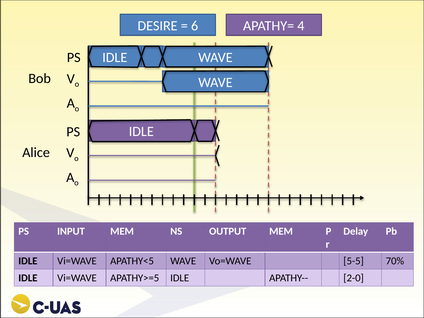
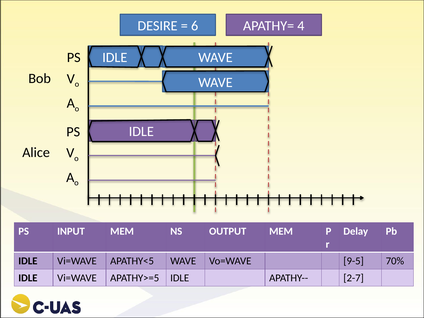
5-5: 5-5 -> 9-5 (354, 261)
2-0: 2-0 -> 2-7 (354, 278)
